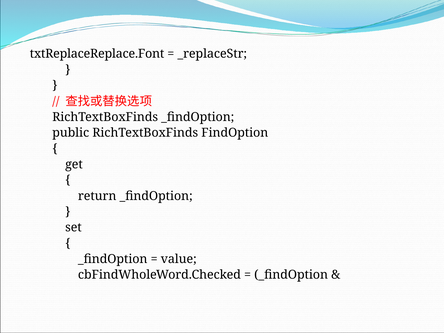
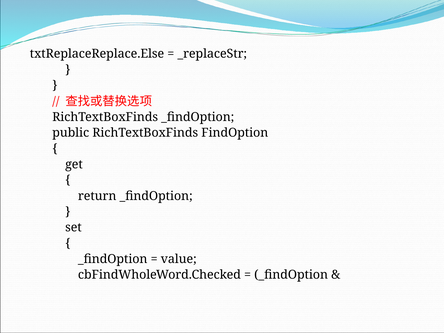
txtReplaceReplace.Font: txtReplaceReplace.Font -> txtReplaceReplace.Else (97, 54)
